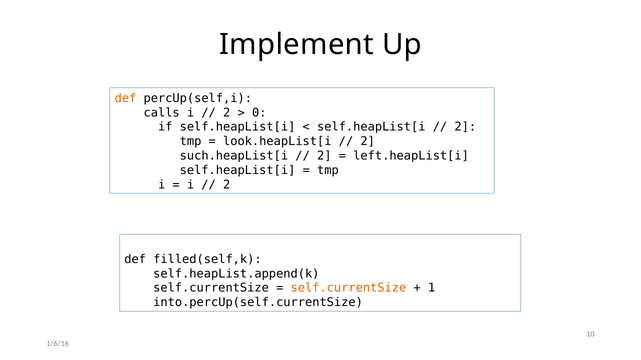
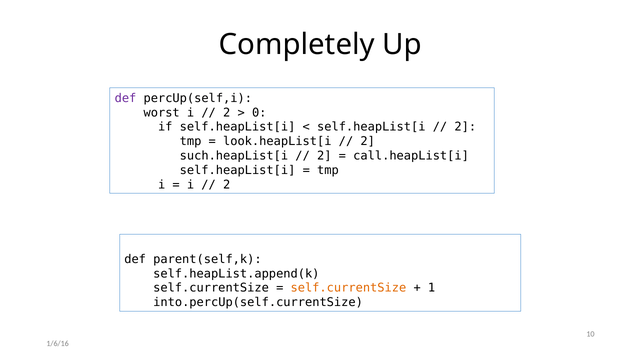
Implement: Implement -> Completely (297, 45)
def colour: orange -> purple (125, 98)
calls: calls -> worst (162, 113)
left.heapList[i: left.heapList[i -> call.heapList[i (411, 156)
filled(self,k: filled(self,k -> parent(self,k (207, 260)
